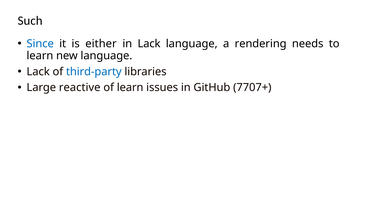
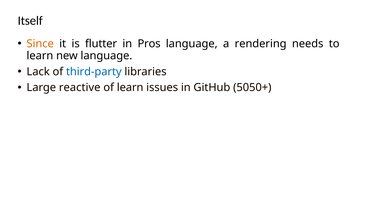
Such: Such -> Itself (30, 21)
Since colour: blue -> orange (40, 44)
either: either -> flutter (101, 44)
in Lack: Lack -> Pros (149, 44)
7707+: 7707+ -> 5050+ (252, 87)
